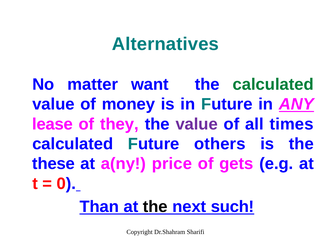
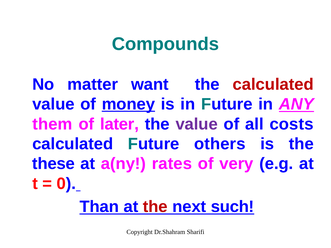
Alternatives: Alternatives -> Compounds (165, 44)
calculated colour: green -> red (273, 84)
money underline: none -> present (128, 104)
lease: lease -> them (52, 124)
they: they -> later (119, 124)
times: times -> costs (292, 124)
price: price -> rates (172, 164)
gets: gets -> very (236, 164)
the colour: black -> red (155, 207)
